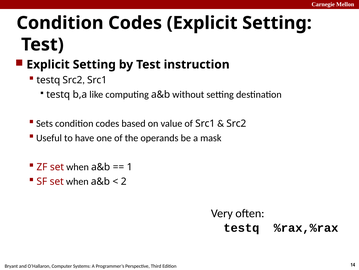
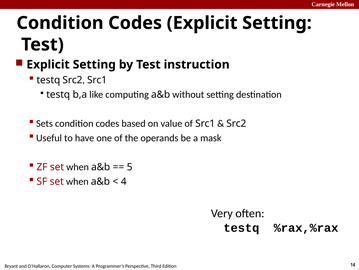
1: 1 -> 5 (130, 167)
2: 2 -> 4 (124, 181)
